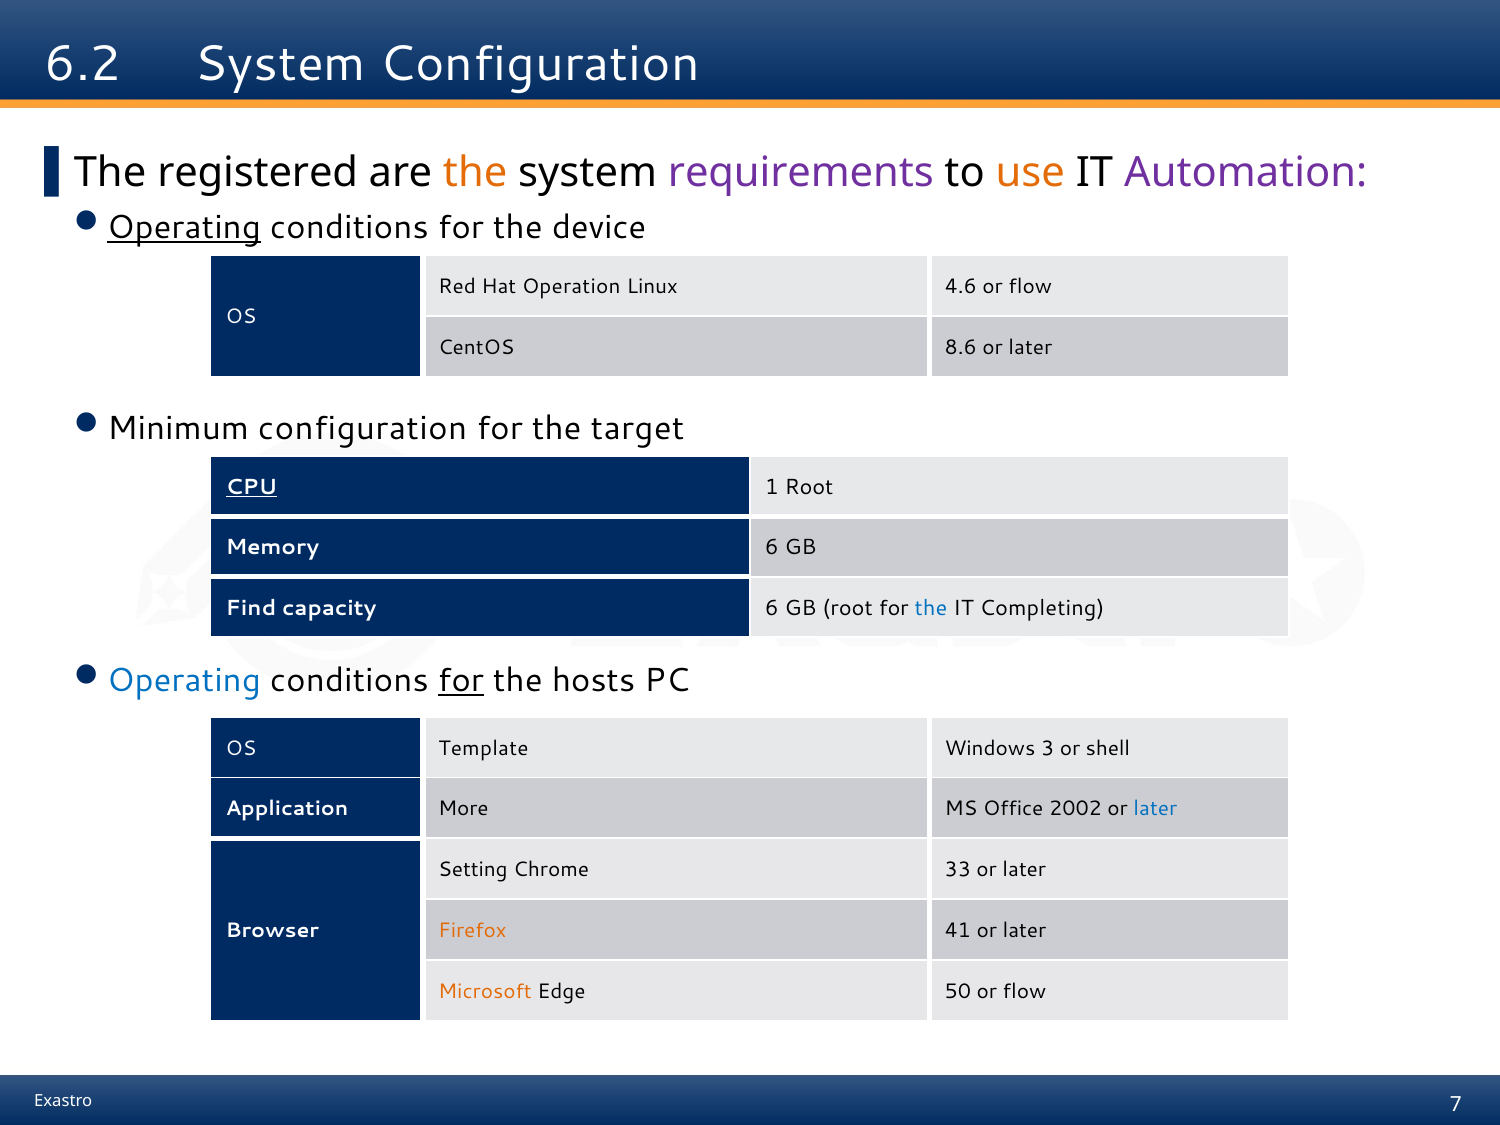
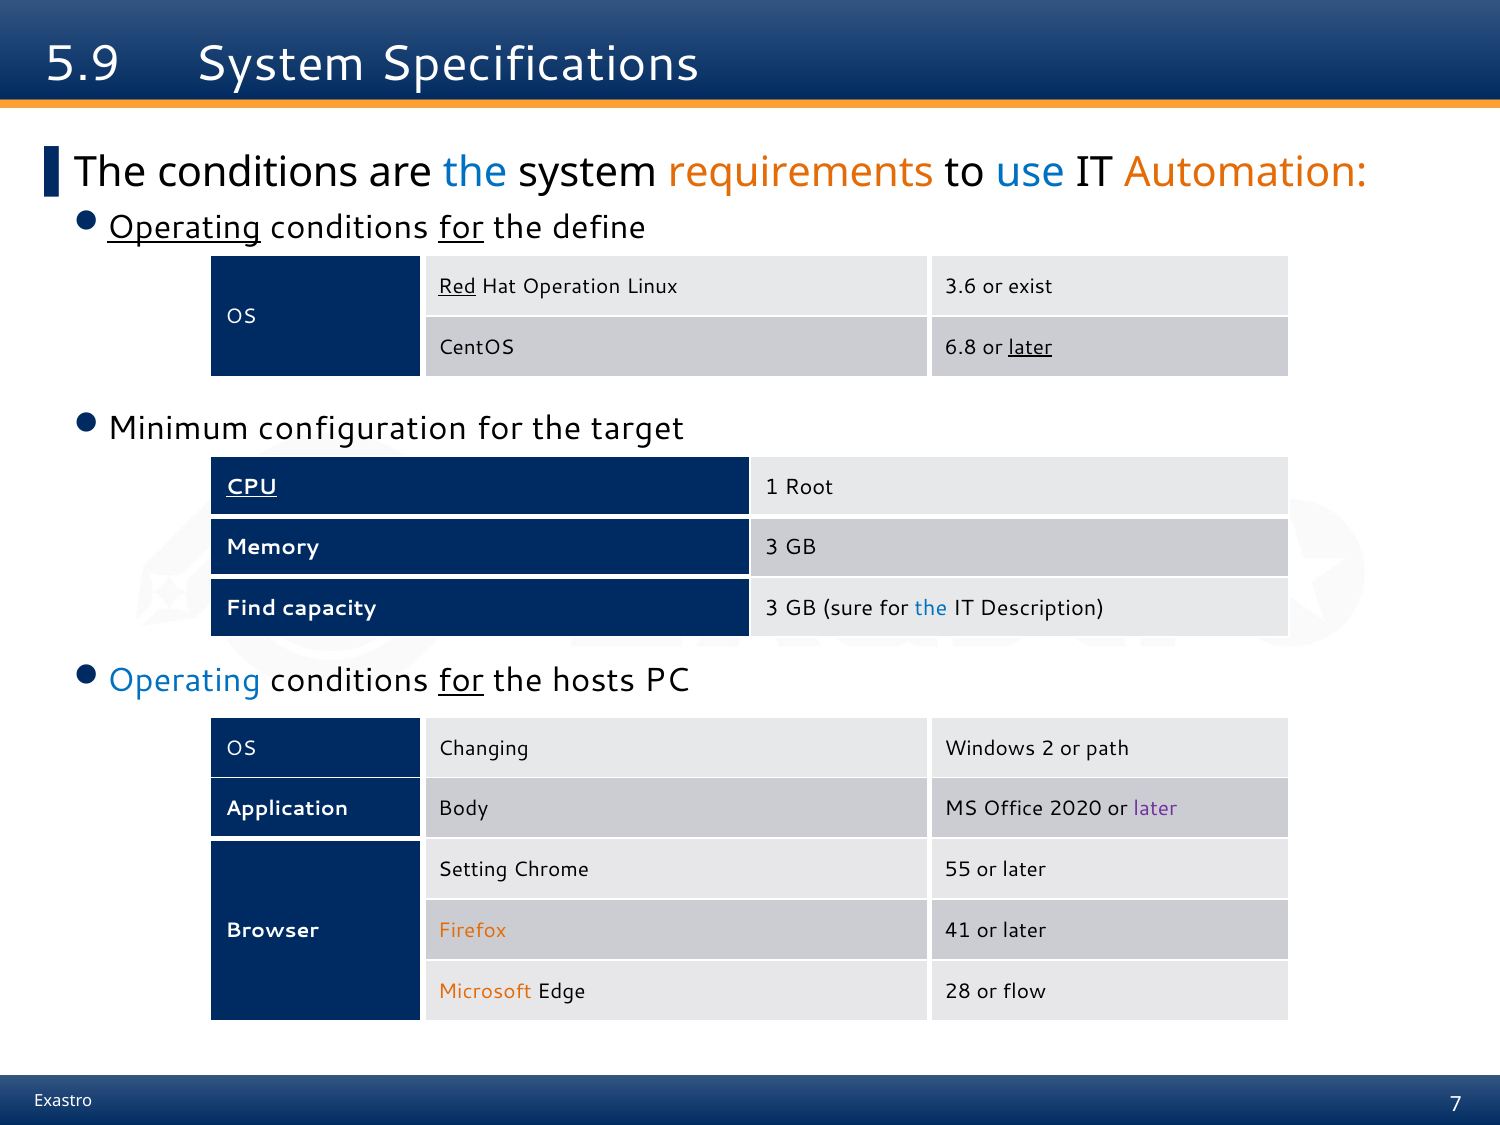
6.2: 6.2 -> 5.9 (83, 64)
System Configuration: Configuration -> Specifications (540, 64)
The registered: registered -> conditions (258, 173)
the colour: orange -> blue (475, 173)
requirements colour: purple -> orange (801, 173)
use colour: orange -> blue (1030, 173)
Automation colour: purple -> orange (1246, 173)
for underline: none -> present (461, 227)
device: device -> define (599, 227)
Red underline: none -> present (457, 286)
4.6: 4.6 -> 3.6 (961, 286)
flow: flow -> exist (1030, 286)
8.6: 8.6 -> 6.8 (961, 347)
later underline: none -> present (1030, 347)
Memory 6: 6 -> 3 (772, 548)
capacity 6: 6 -> 3 (772, 608)
GB root: root -> sure (848, 608)
Completing: Completing -> Description (1042, 608)
Template: Template -> Changing (484, 748)
3: 3 -> 2 (1048, 748)
shell: shell -> path (1108, 748)
More: More -> Body (463, 809)
2002: 2002 -> 2020 (1076, 809)
later colour: blue -> purple (1155, 809)
33: 33 -> 55 (958, 870)
50: 50 -> 28 (958, 992)
